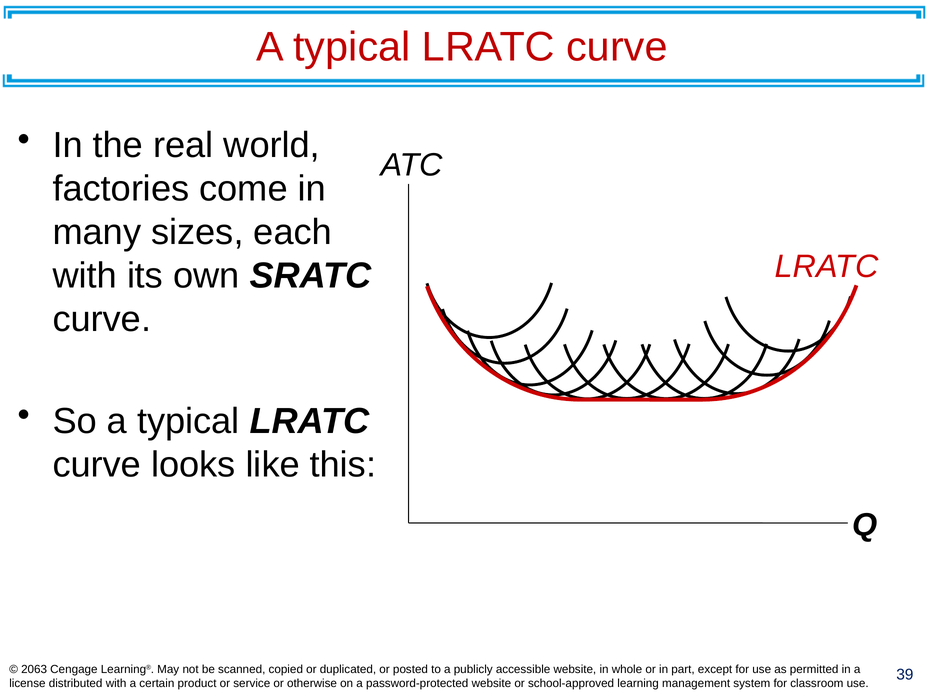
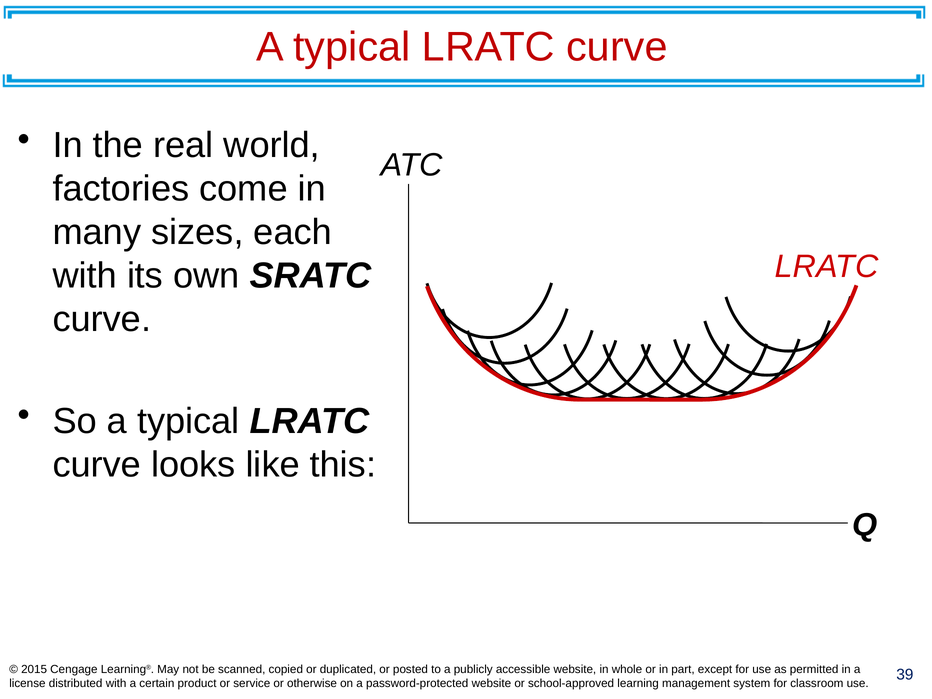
2063: 2063 -> 2015 (34, 669)
